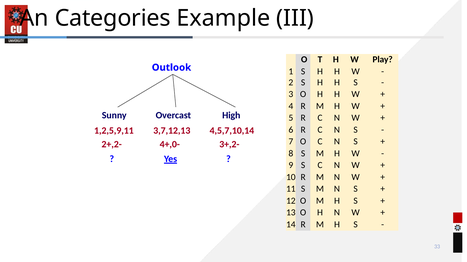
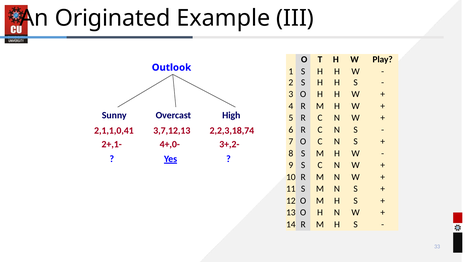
Categories: Categories -> Originated (113, 18)
1,2,5,9,11: 1,2,5,9,11 -> 2,1,1,0,41 (114, 131)
4,5,7,10,14: 4,5,7,10,14 -> 2,2,3,18,74 (232, 131)
2+,2-: 2+,2- -> 2+,1- (112, 145)
